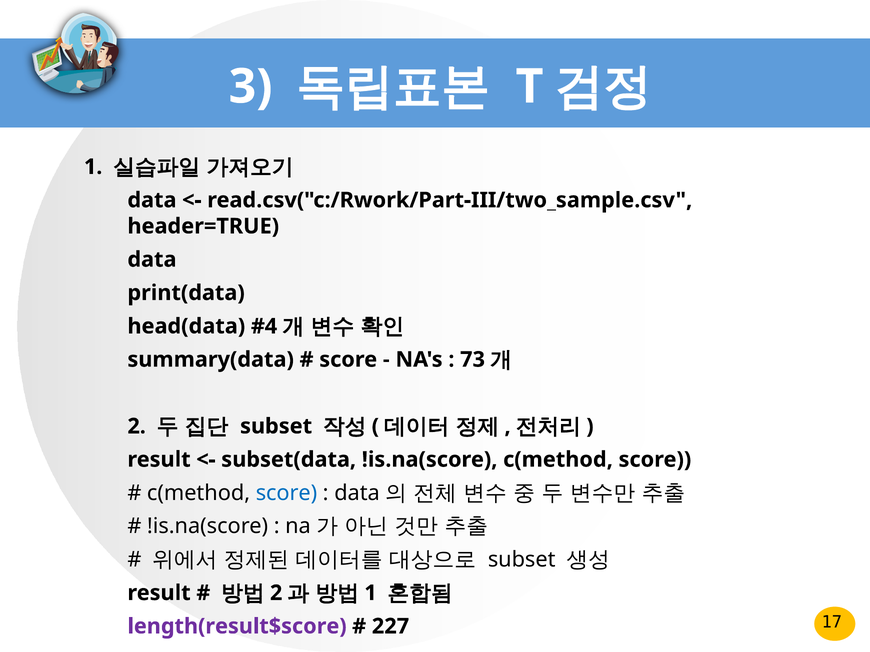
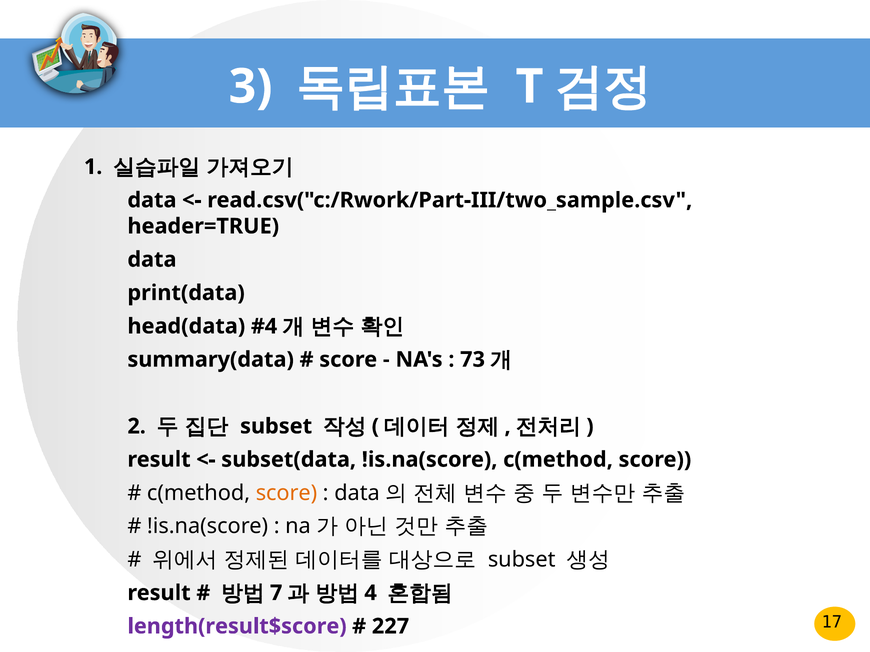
score colour: blue -> orange (286, 493)
2: 2 -> 7 (276, 593)
1: 1 -> 4 (371, 593)
